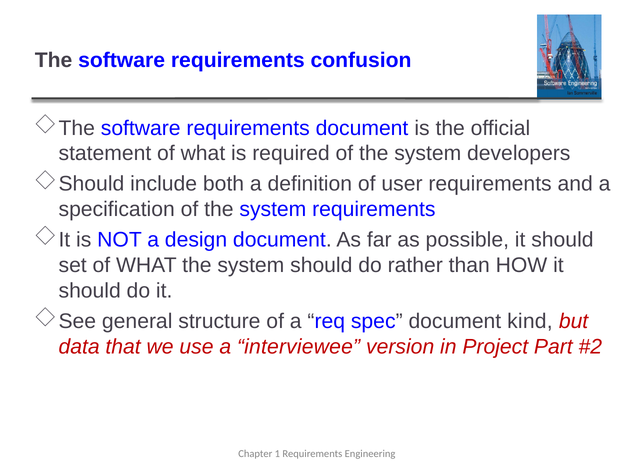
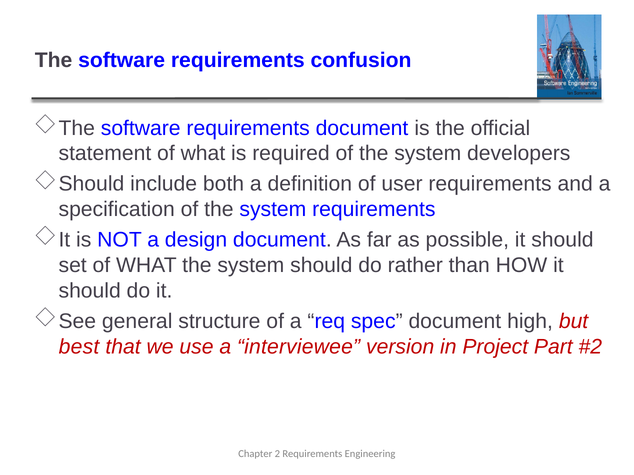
kind: kind -> high (530, 322)
data: data -> best (79, 347)
1: 1 -> 2 (277, 454)
